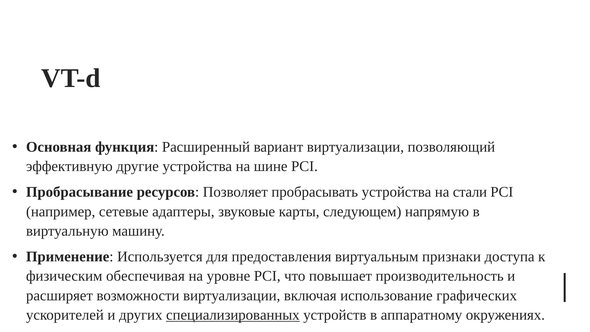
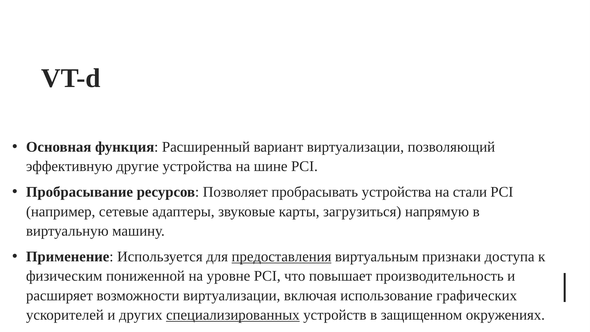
следующем: следующем -> загрузиться (362, 211)
предоставления underline: none -> present (282, 257)
обеспечивая: обеспечивая -> пониженной (145, 276)
аппаратному: аппаратному -> защищенном (421, 315)
